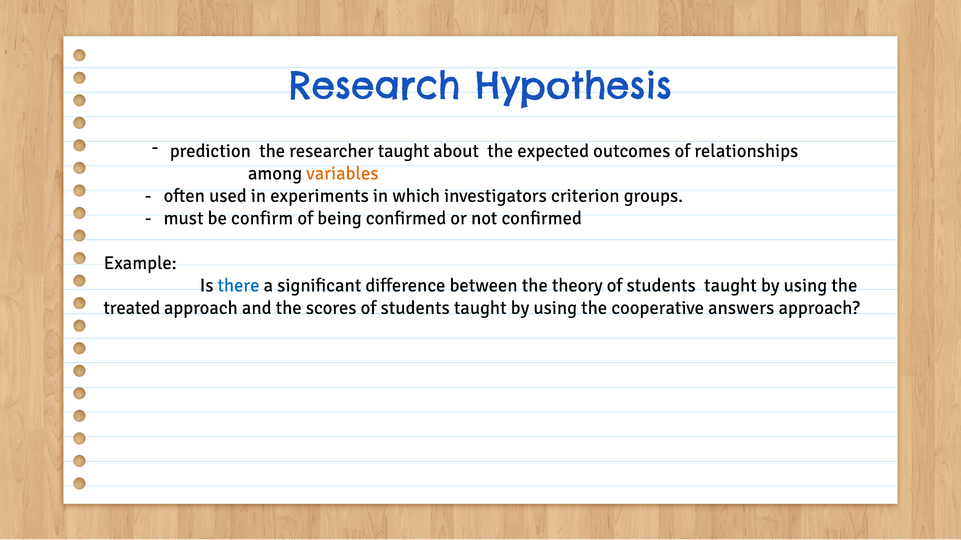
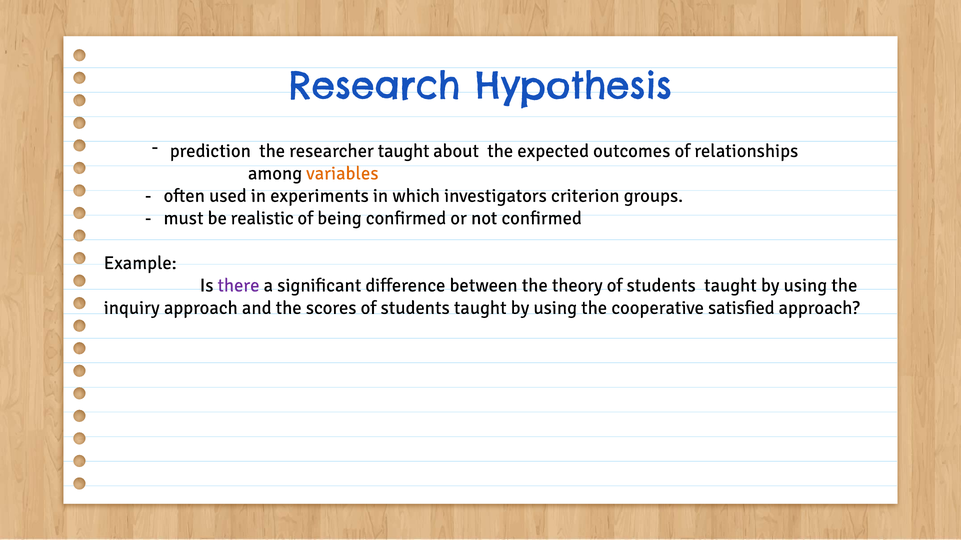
confirm: confirm -> realistic (262, 218)
there colour: blue -> purple (238, 286)
treated: treated -> inquiry (132, 308)
answers: answers -> satisfied (741, 308)
